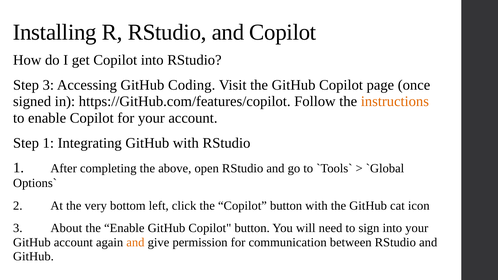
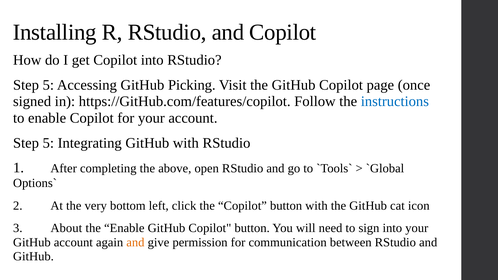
3: 3 -> 5 (48, 85)
Coding: Coding -> Picking (192, 85)
instructions colour: orange -> blue (395, 102)
1: 1 -> 5 (48, 143)
